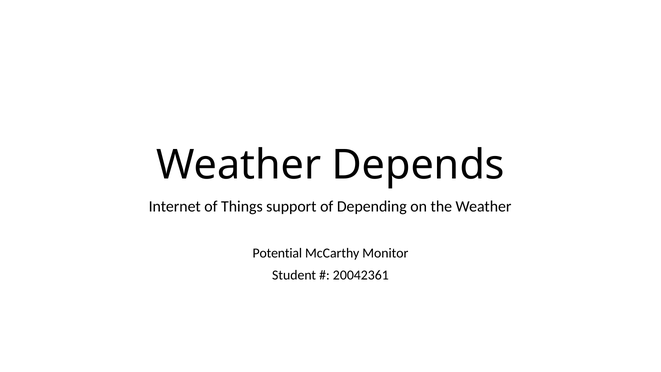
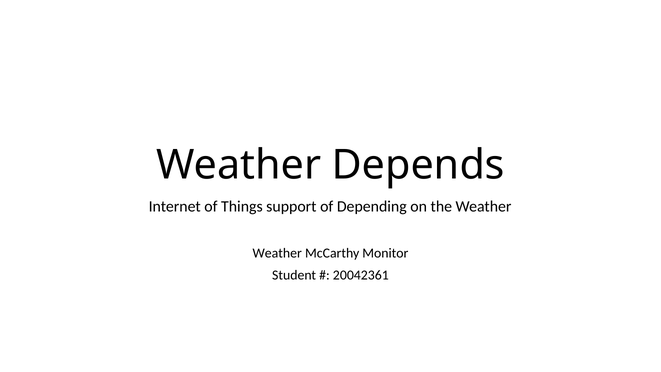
Potential: Potential -> Weather (277, 253)
